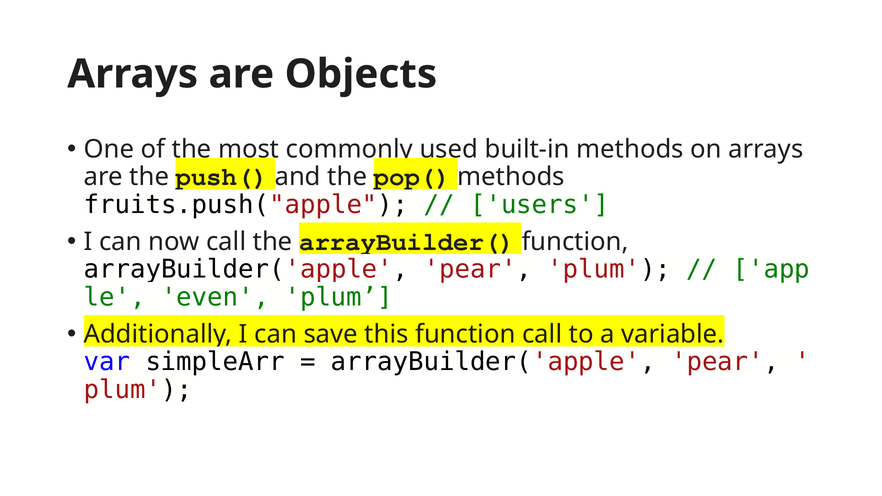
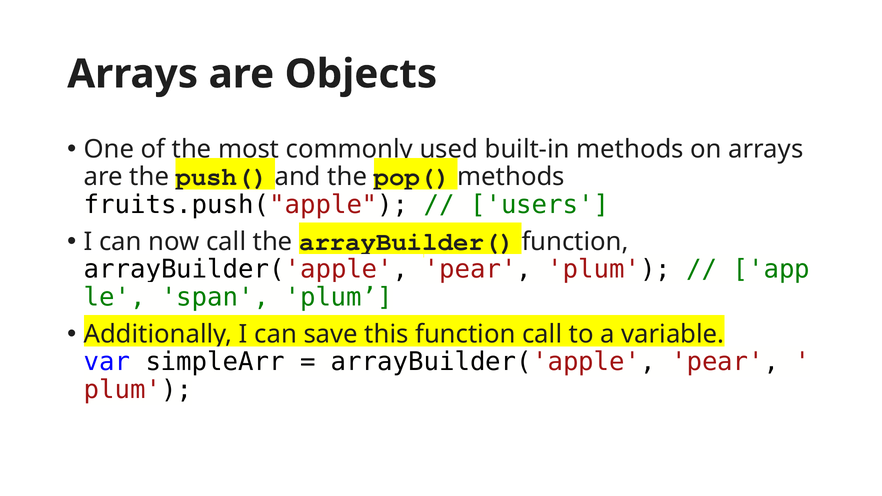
even: even -> span (215, 297)
